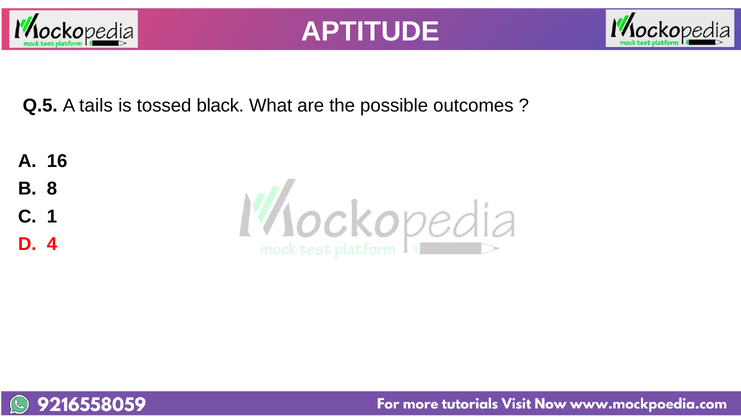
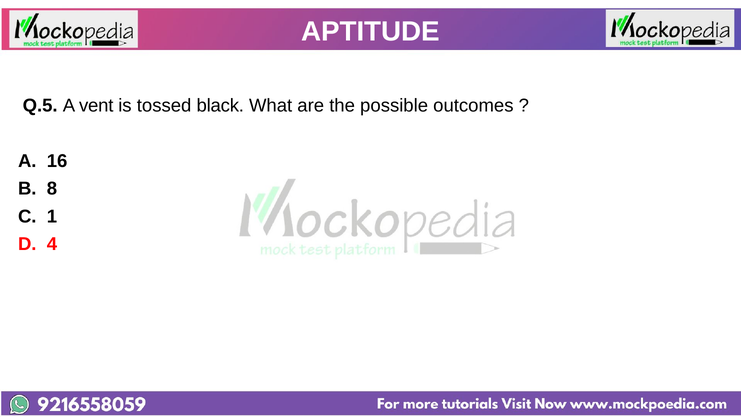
tails: tails -> vent (96, 106)
